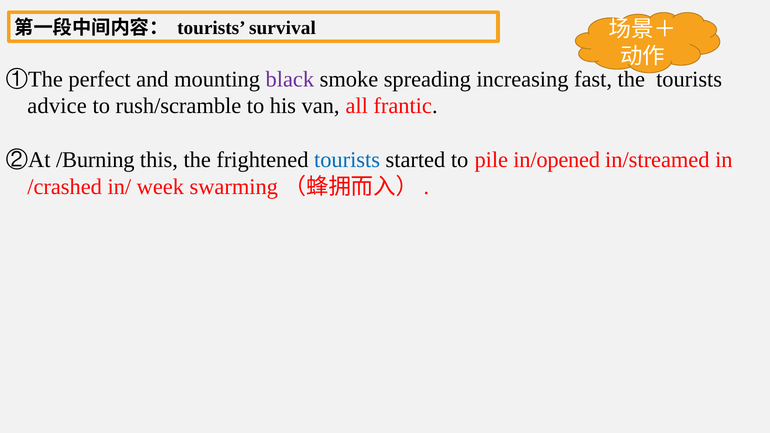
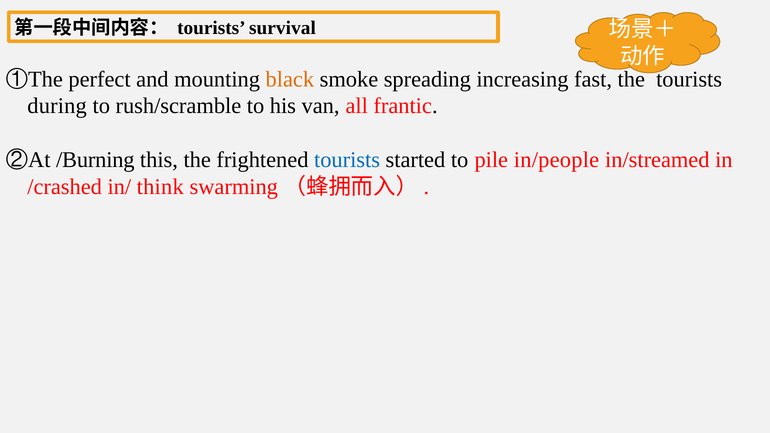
black colour: purple -> orange (290, 79)
advice: advice -> during (57, 106)
in/opened: in/opened -> in/people (557, 160)
week: week -> think (160, 187)
